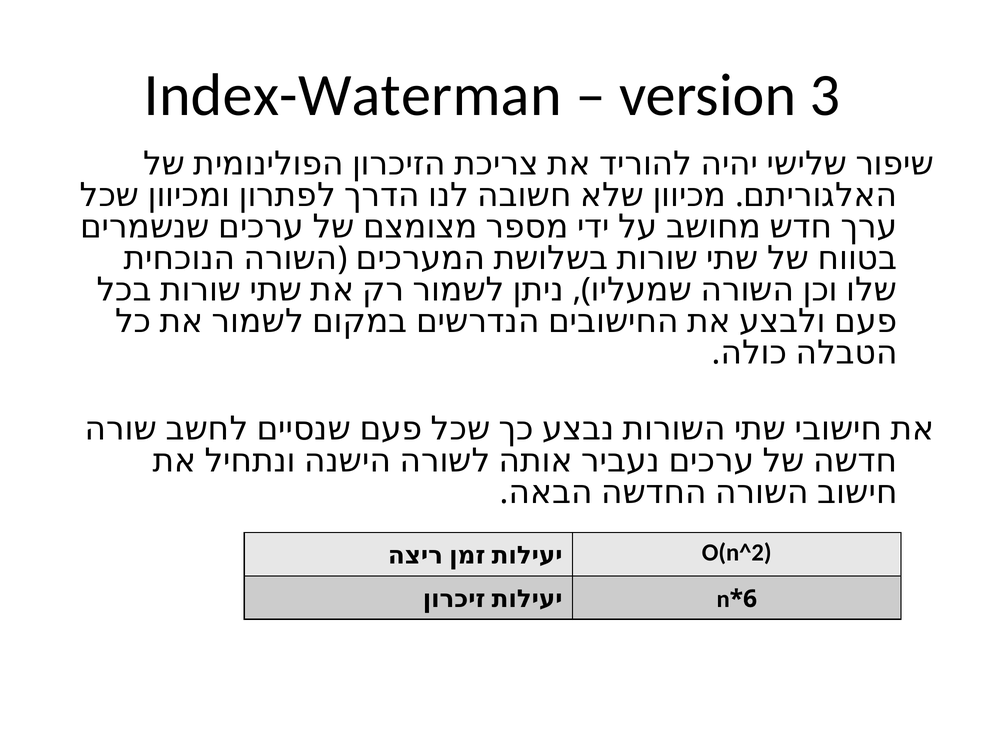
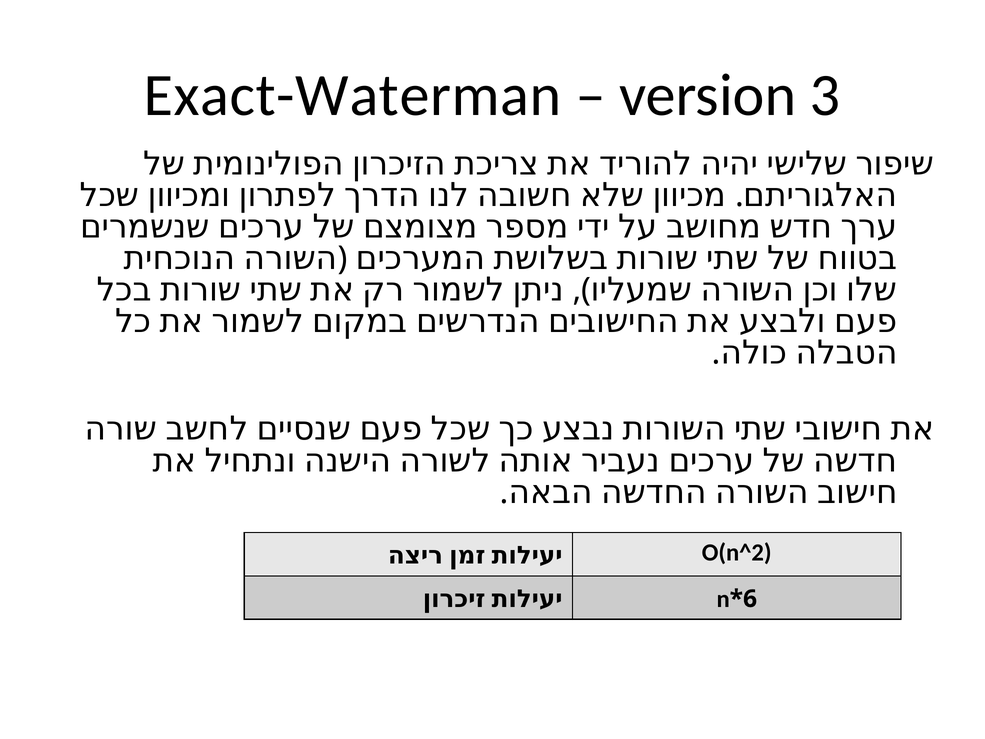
Index-Waterman: Index-Waterman -> Exact-Waterman (353, 95)
